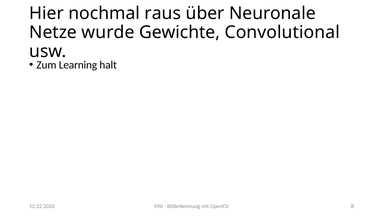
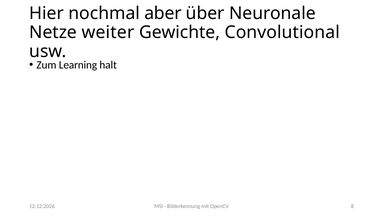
raus: raus -> aber (163, 13)
wurde: wurde -> weiter (108, 32)
